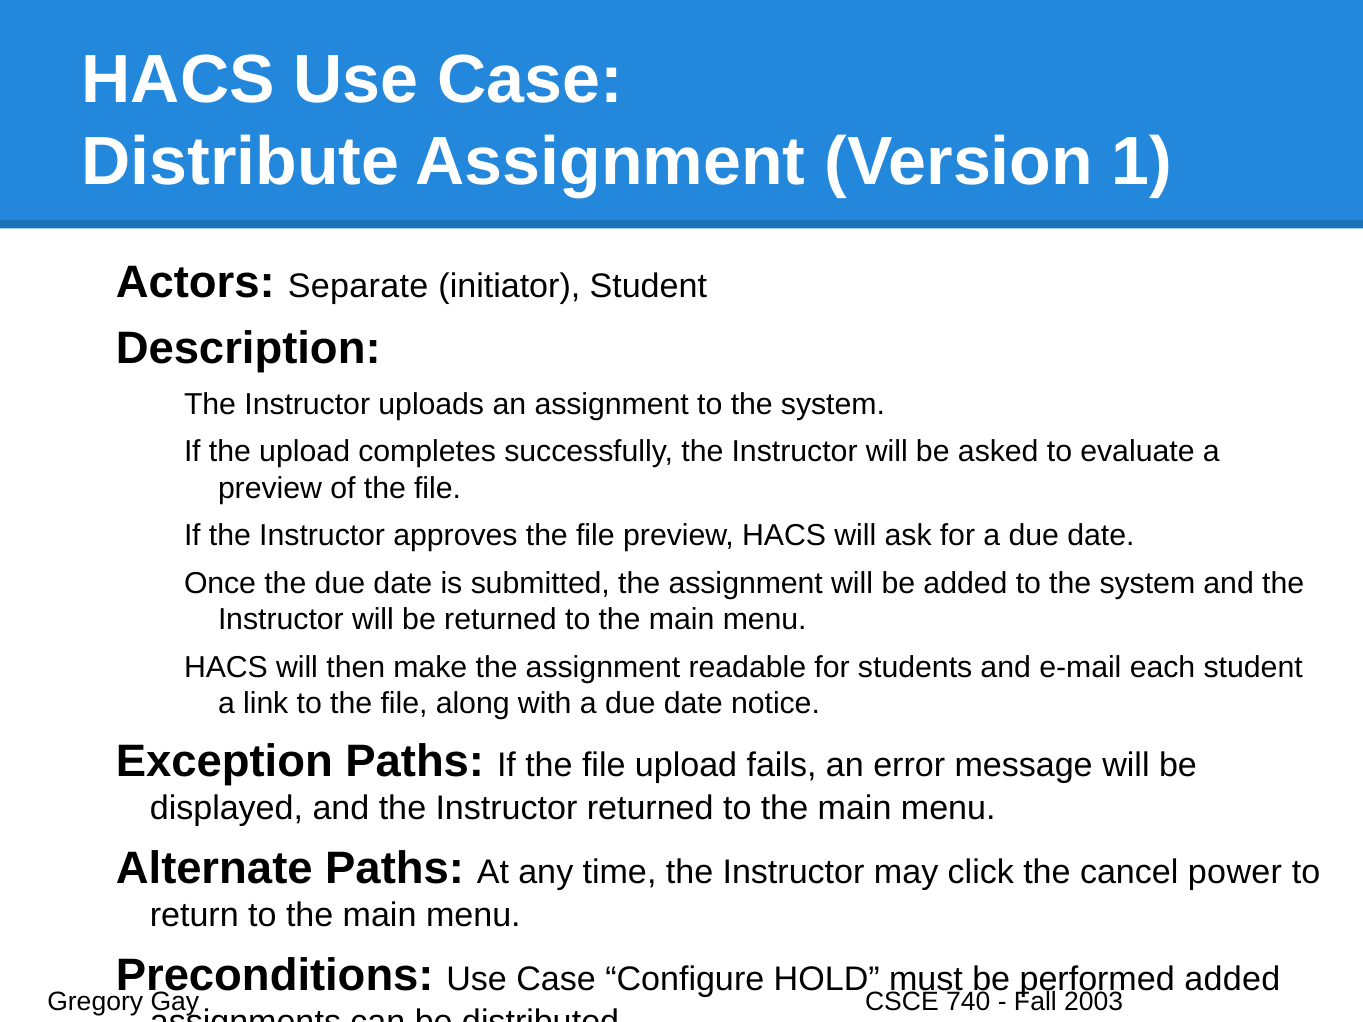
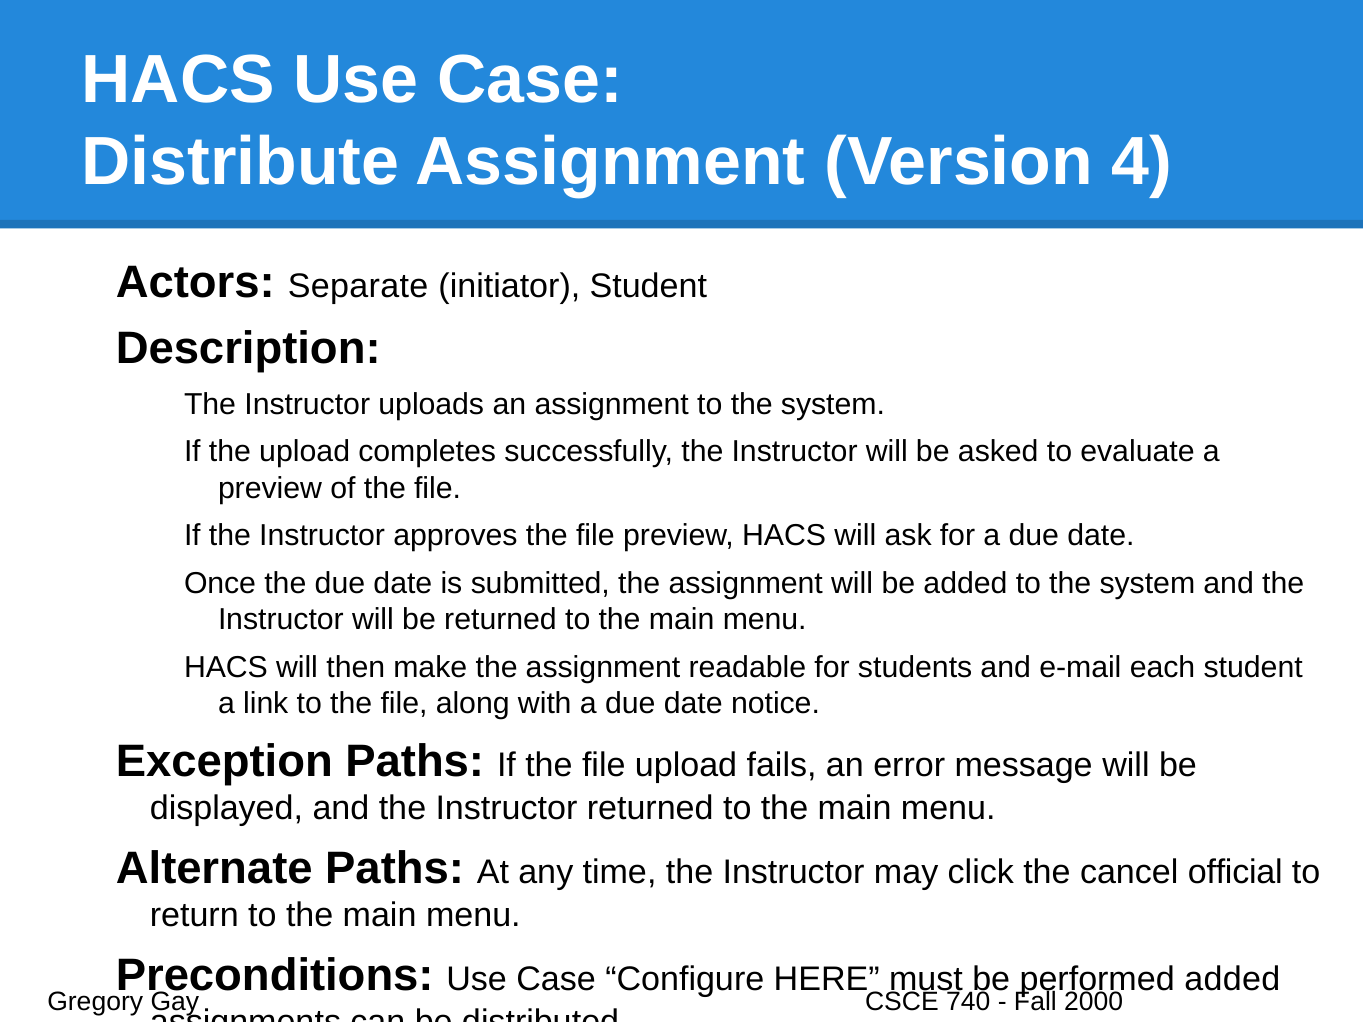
1: 1 -> 4 (1142, 162)
power: power -> official (1235, 872)
HOLD: HOLD -> HERE (827, 979)
2003: 2003 -> 2000 (1094, 1002)
